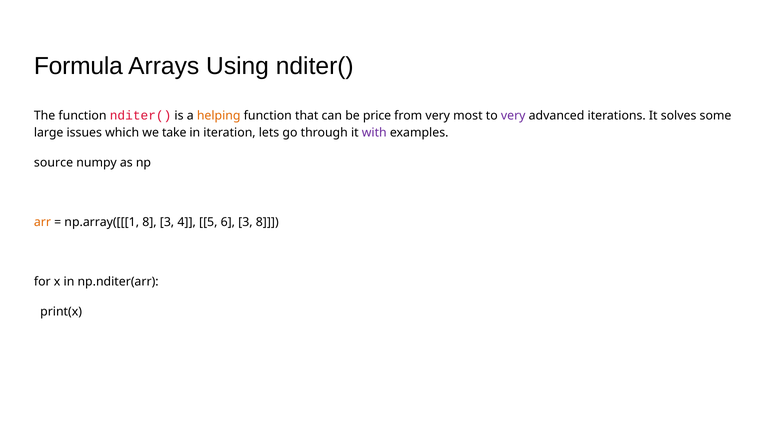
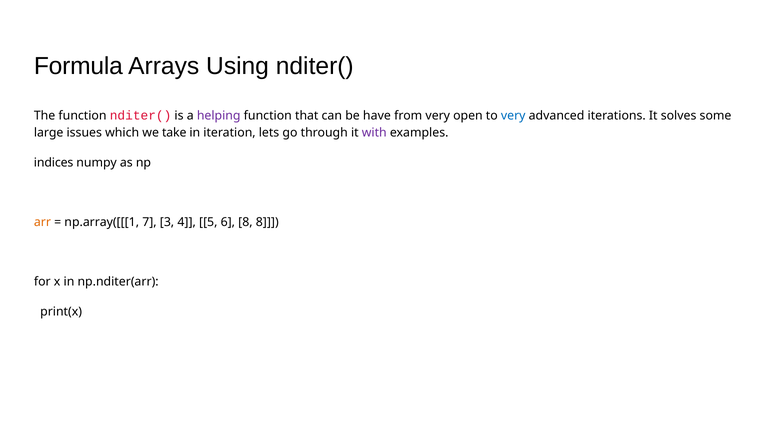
helping colour: orange -> purple (219, 116)
price: price -> have (377, 116)
most: most -> open (468, 116)
very colour: purple -> blue (513, 116)
source: source -> indices (54, 163)
np.array([[[1 8: 8 -> 7 (149, 222)
6 3: 3 -> 8 (245, 222)
